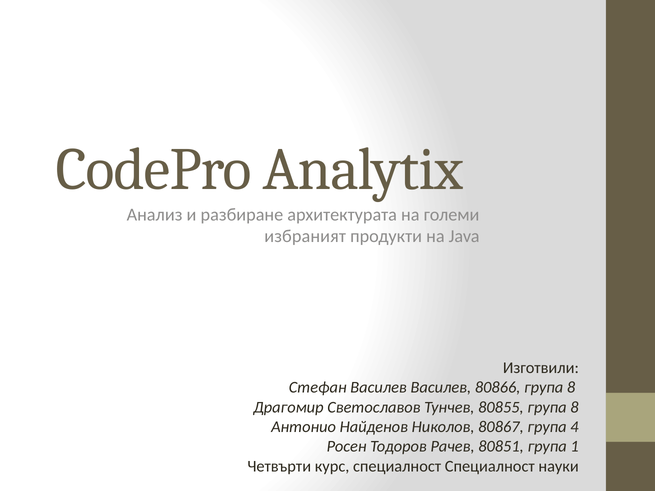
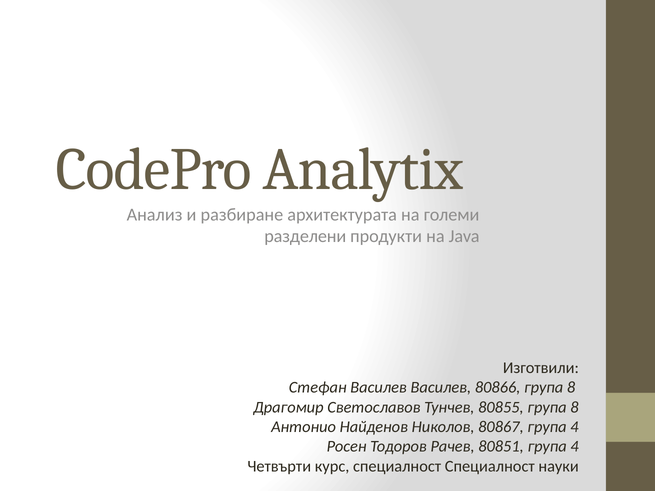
избраният: избраният -> разделени (305, 237)
80851 група 1: 1 -> 4 (575, 447)
